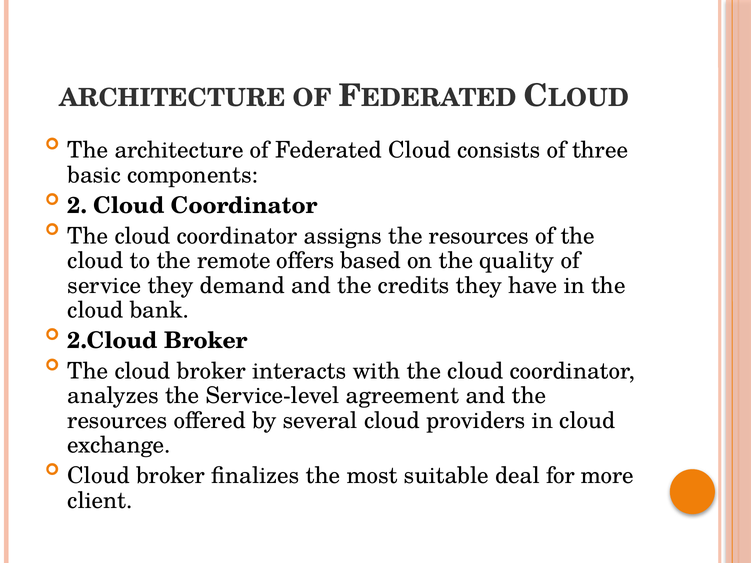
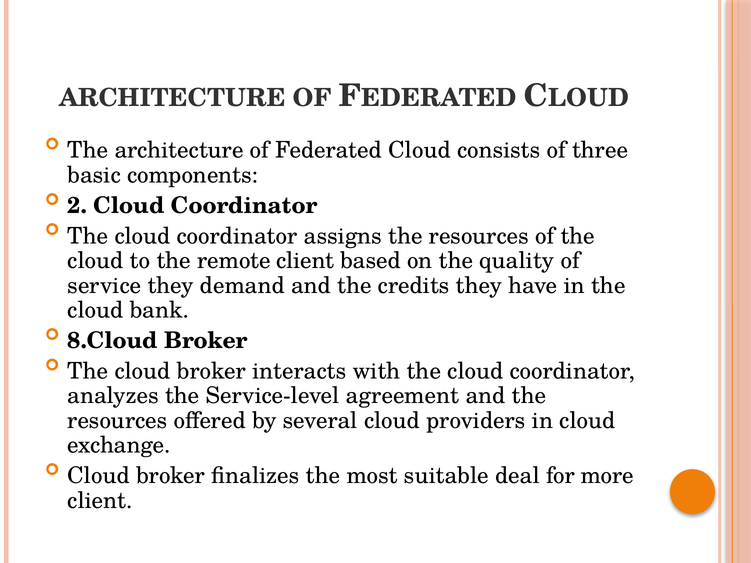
remote offers: offers -> client (305, 261)
2.Cloud: 2.Cloud -> 8.Cloud (113, 341)
